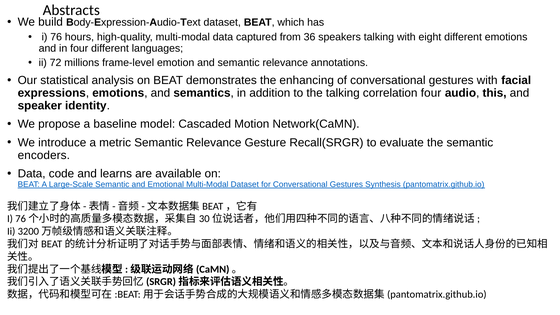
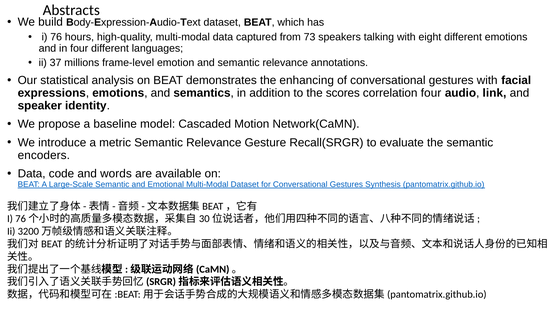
36: 36 -> 73 (310, 37)
72: 72 -> 37 (56, 63)
the talking: talking -> scores (343, 93)
this: this -> link (494, 93)
learns: learns -> words (116, 174)
